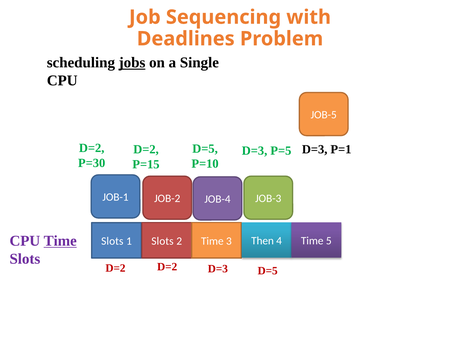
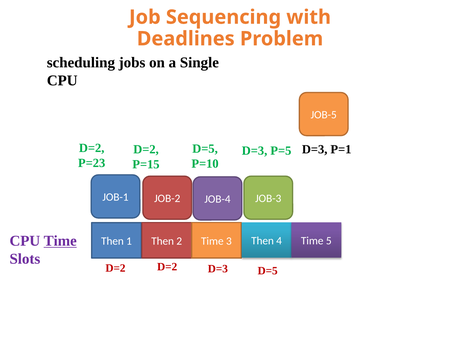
jobs underline: present -> none (132, 63)
P=30: P=30 -> P=23 (92, 163)
Slots: Slots -> Then (112, 241)
1 Slots: Slots -> Then (163, 241)
